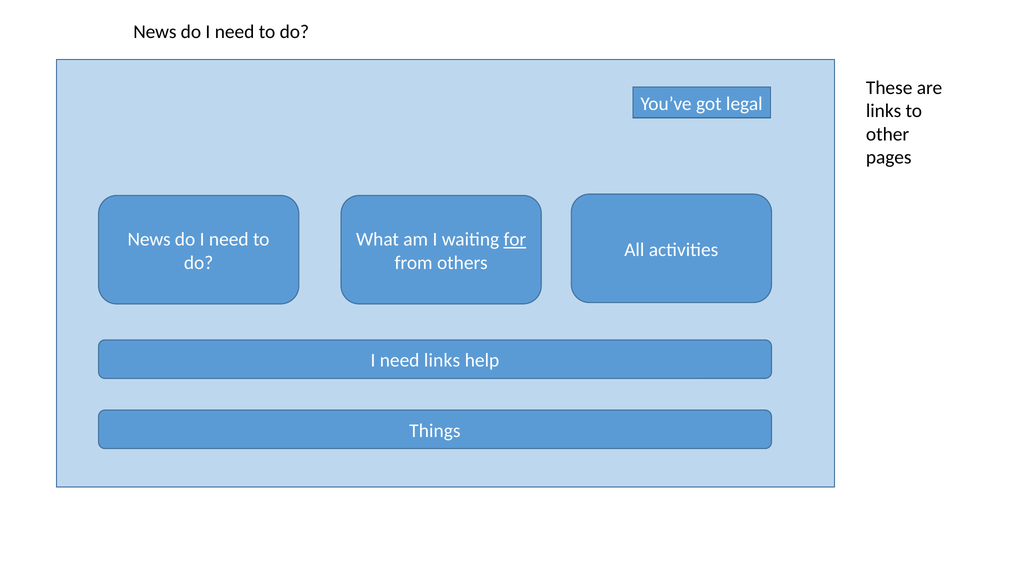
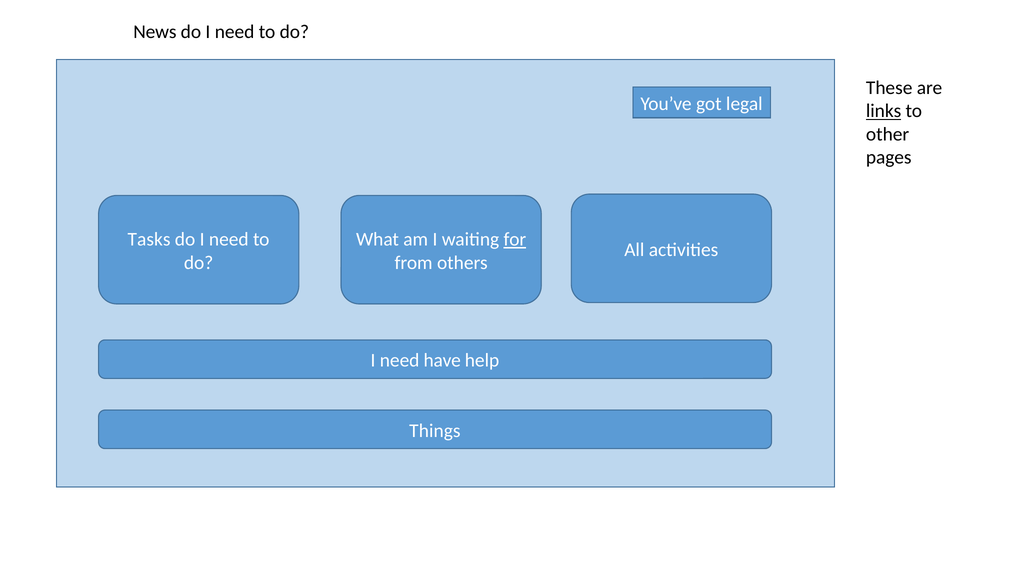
links underline: none -> present (884, 111)
News: News -> Tasks (149, 239)
need links: links -> have (442, 361)
